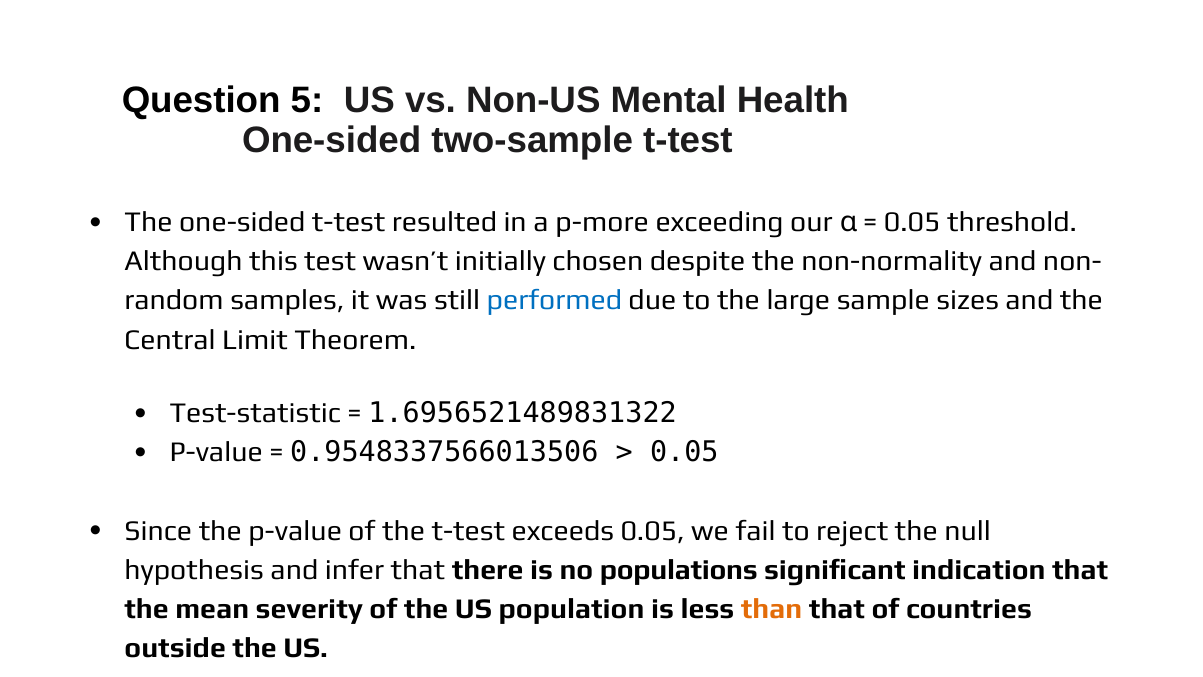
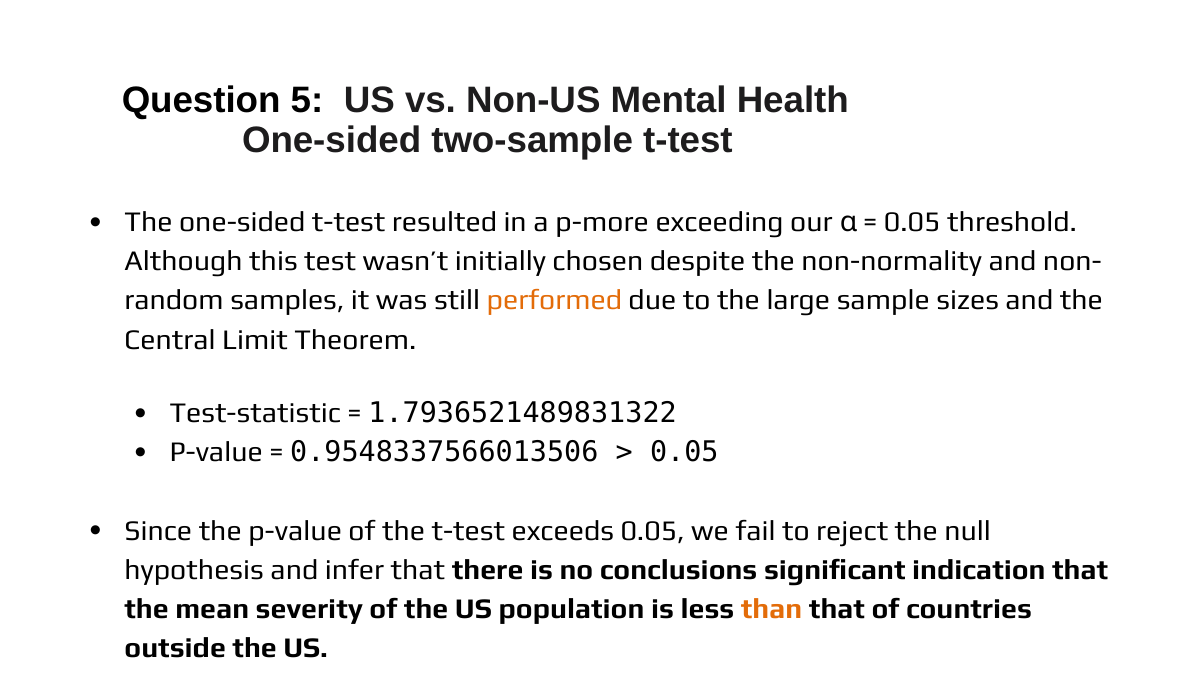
performed colour: blue -> orange (554, 300)
1.6956521489831322: 1.6956521489831322 -> 1.7936521489831322 (523, 413)
populations: populations -> conclusions (679, 570)
